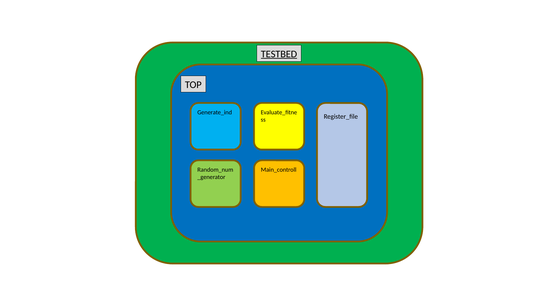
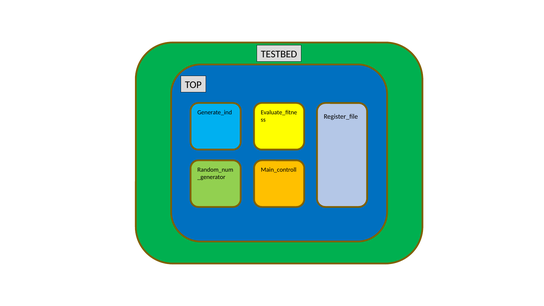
TESTBED underline: present -> none (279, 54)
